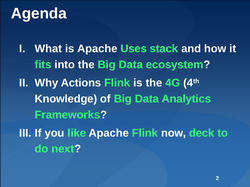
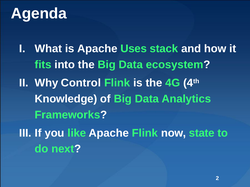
Actions: Actions -> Control (81, 83)
deck: deck -> state (202, 133)
